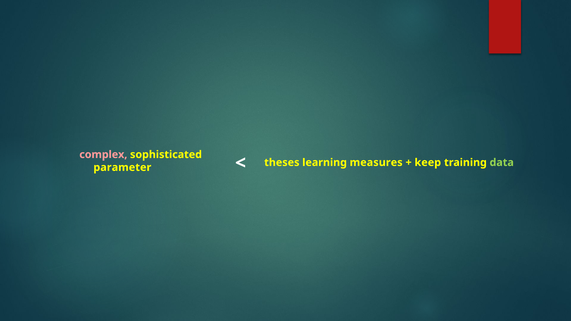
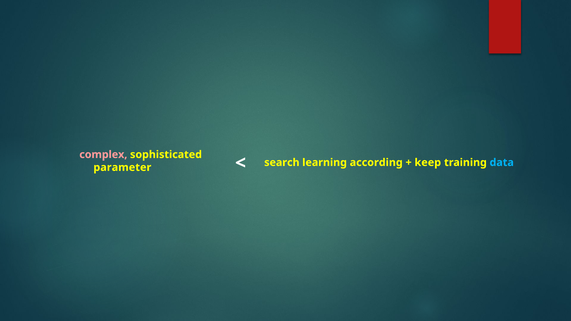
theses: theses -> search (282, 163)
measures: measures -> according (376, 163)
data colour: light green -> light blue (502, 163)
